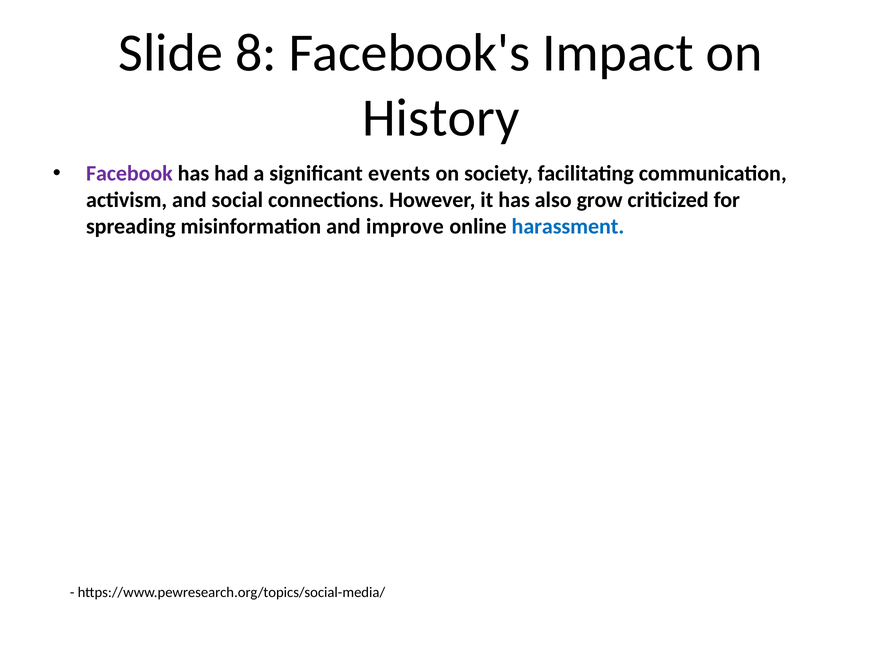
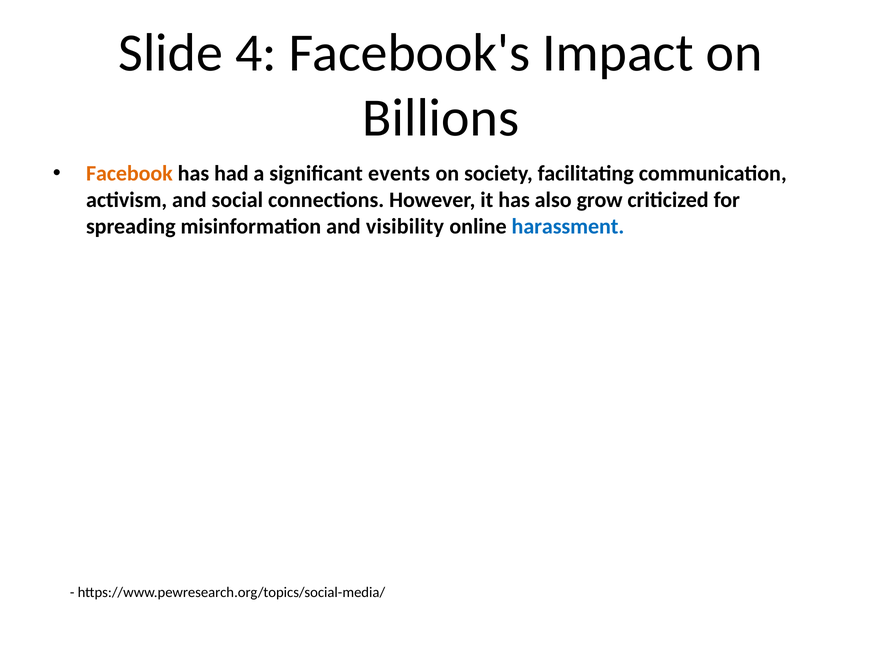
8: 8 -> 4 (256, 53)
History: History -> Billions (441, 118)
Facebook colour: purple -> orange (129, 174)
improve: improve -> visibility (405, 226)
